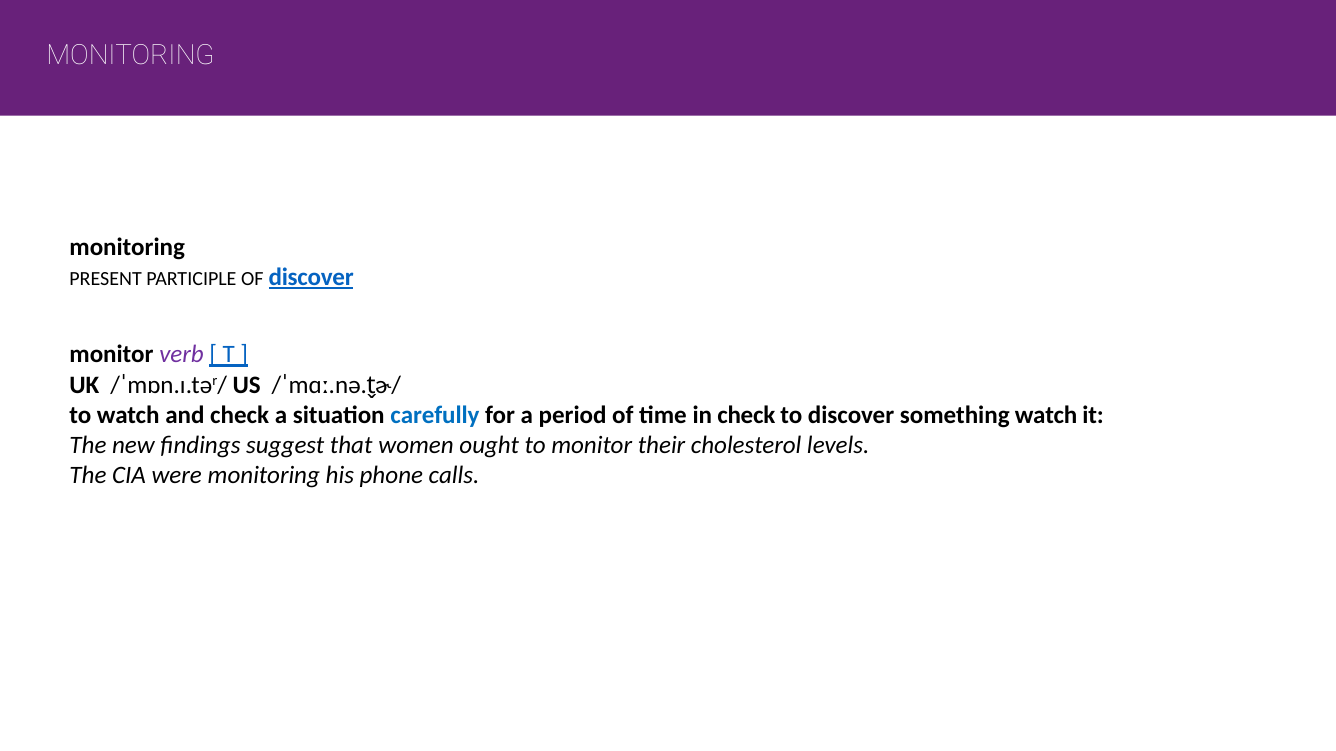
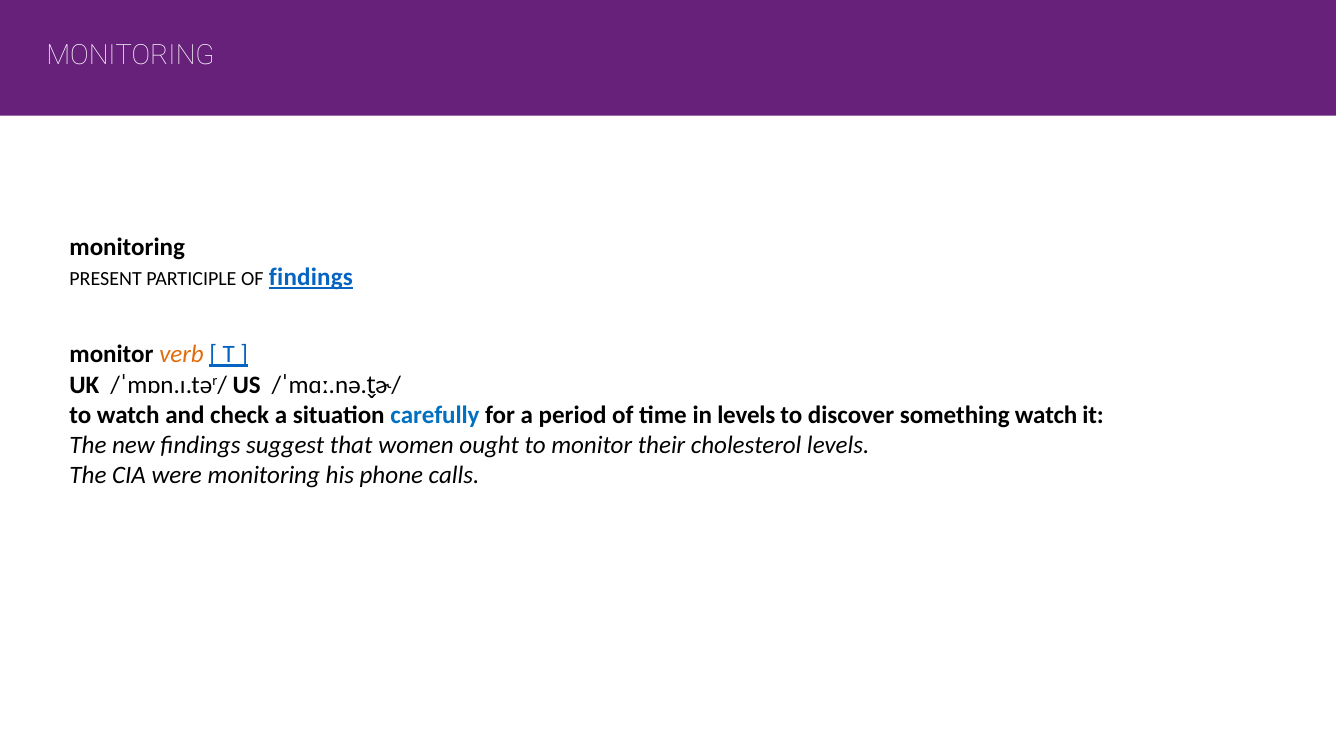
OF discover: discover -> findings (311, 277)
verb colour: purple -> orange (182, 355)
in check: check -> levels (746, 415)
